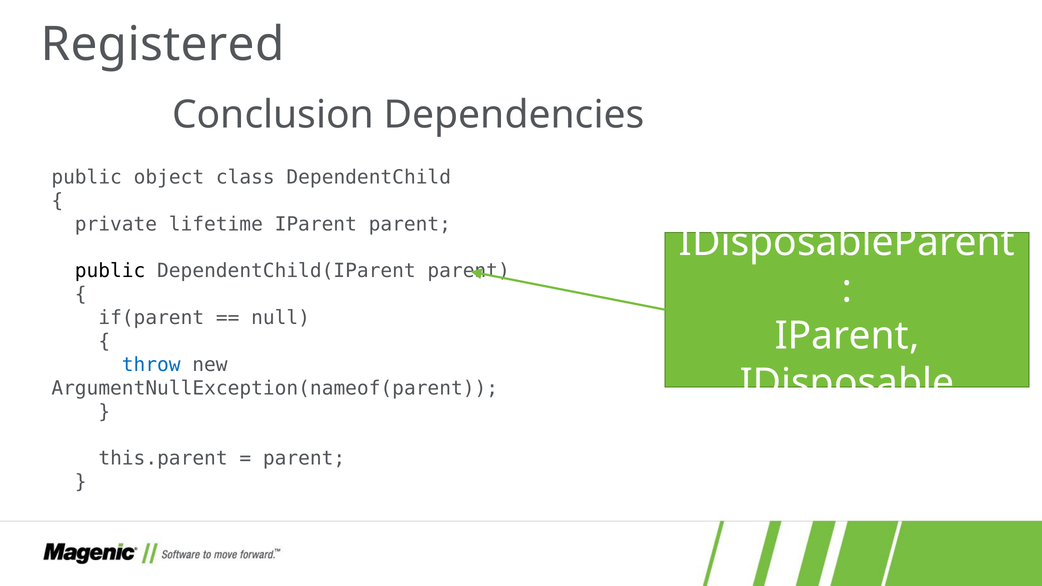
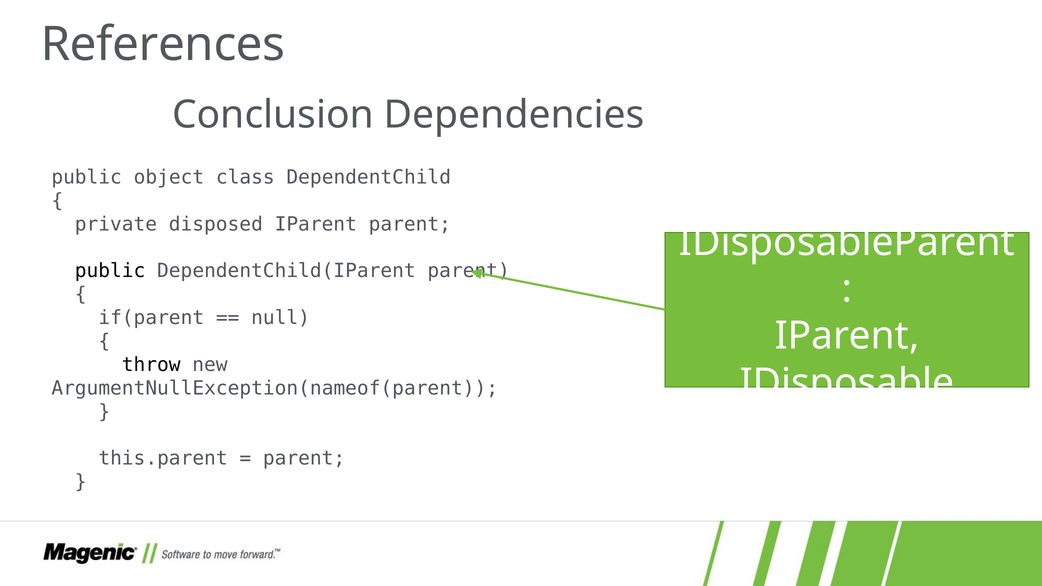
Registered: Registered -> References (163, 45)
lifetime: lifetime -> disposed (216, 224)
throw colour: blue -> black (151, 365)
